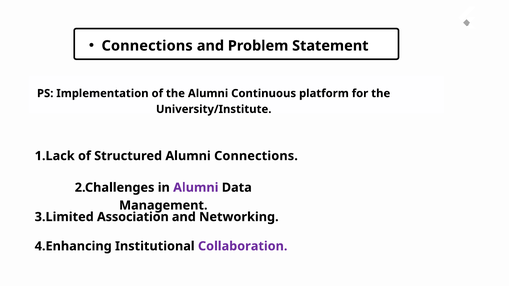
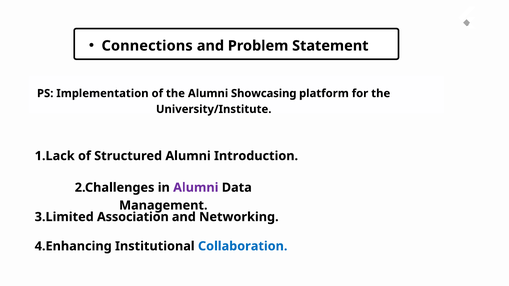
Continuous: Continuous -> Showcasing (264, 93)
Alumni Connections: Connections -> Introduction (256, 156)
Collaboration colour: purple -> blue (243, 246)
